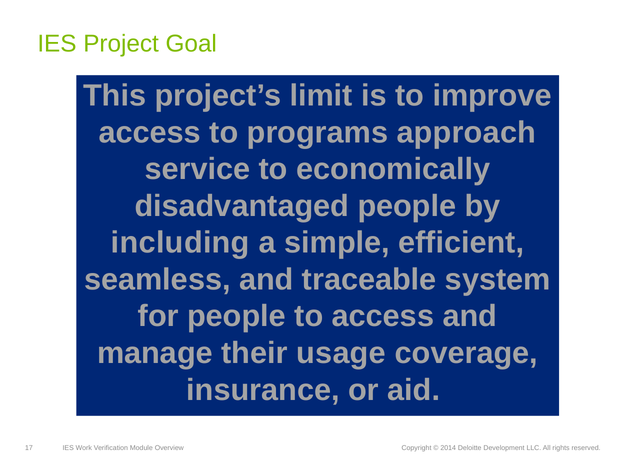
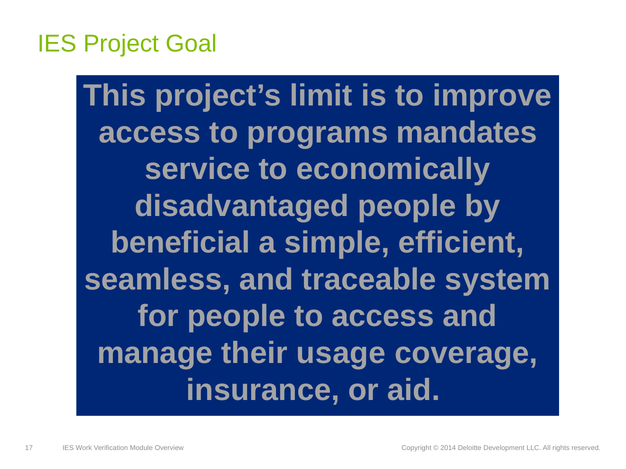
approach: approach -> mandates (467, 133)
including: including -> beneficial (181, 243)
